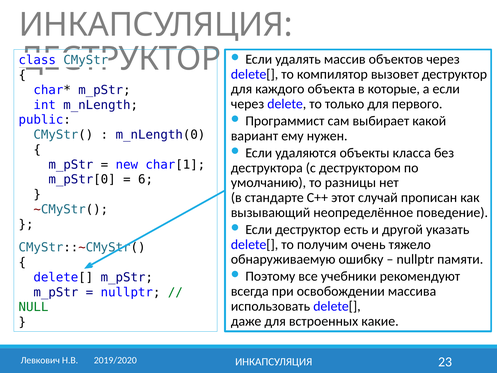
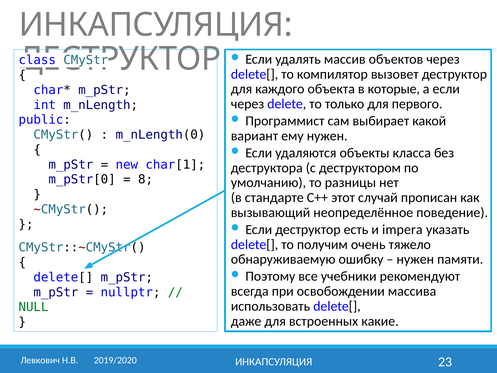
6: 6 -> 8 (146, 179)
другой: другой -> impera (402, 229)
nullptr: nullptr -> нужен (415, 259)
